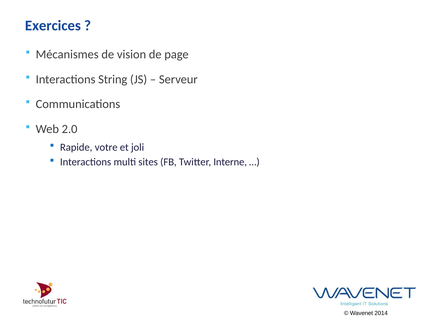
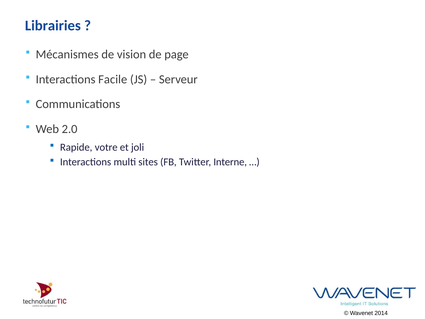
Exercices: Exercices -> Librairies (53, 26)
String: String -> Facile (113, 79)
